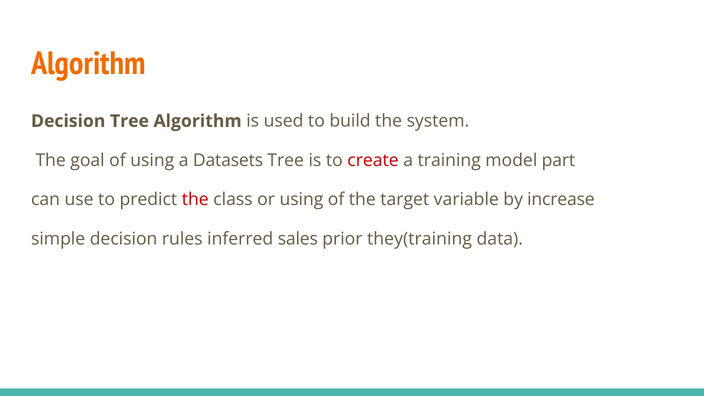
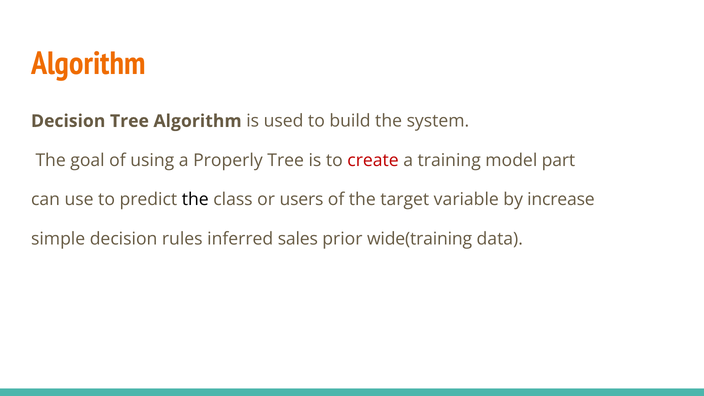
Datasets: Datasets -> Properly (228, 160)
the colour: red -> black (195, 200)
or using: using -> users (301, 200)
they(training: they(training -> wide(training (420, 239)
